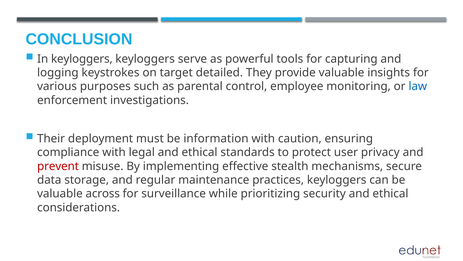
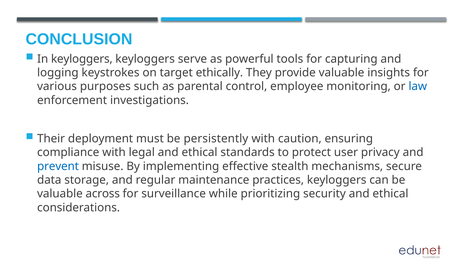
detailed: detailed -> ethically (219, 73)
information: information -> persistently (216, 138)
prevent colour: red -> blue (58, 166)
